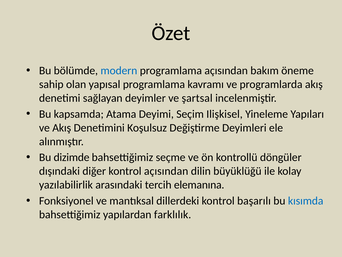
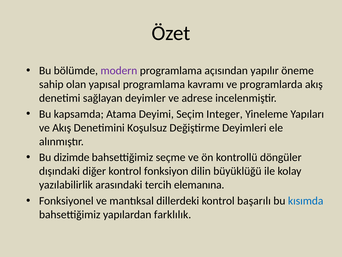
modern colour: blue -> purple (119, 71)
bakım: bakım -> yapılır (265, 71)
şartsal: şartsal -> adrese (197, 98)
Ilişkisel: Ilişkisel -> Integer (225, 114)
kontrol açısından: açısından -> fonksiyon (166, 171)
